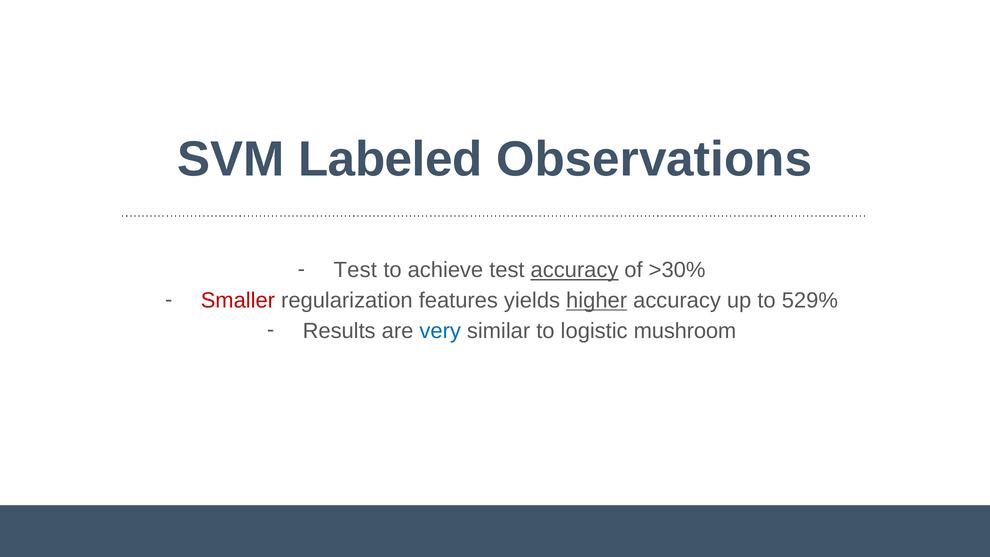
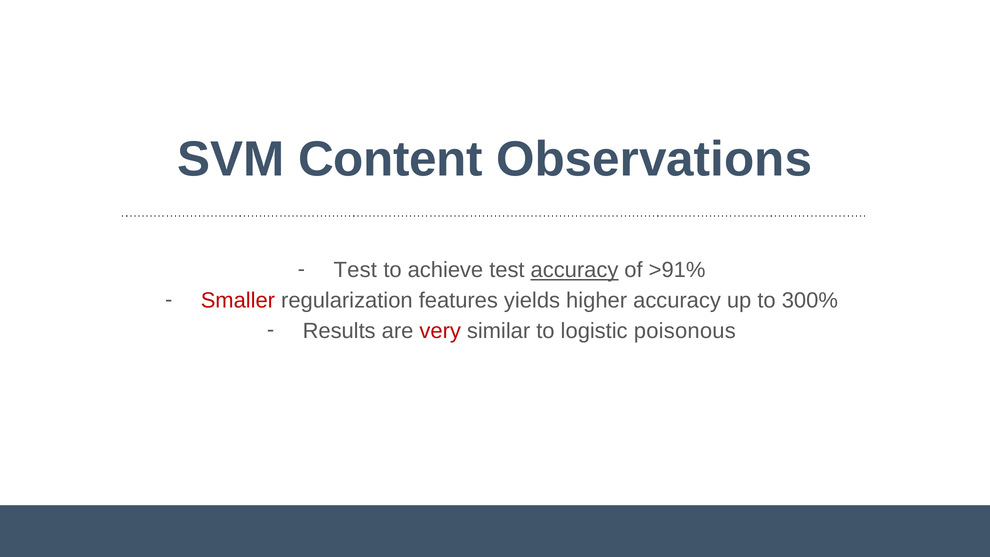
Labeled: Labeled -> Content (390, 159)
>30%: >30% -> >91% (677, 270)
higher underline: present -> none (597, 301)
529%: 529% -> 300% (810, 301)
very colour: blue -> red (440, 331)
mushroom: mushroom -> poisonous (685, 331)
